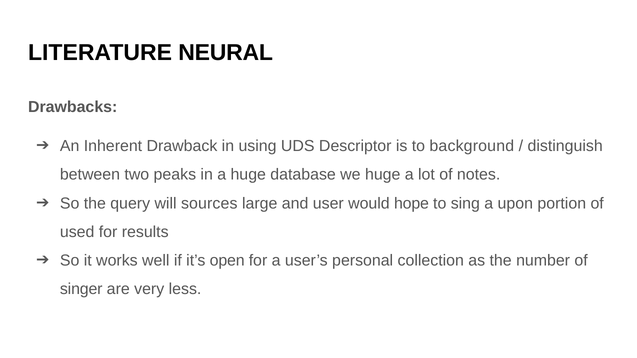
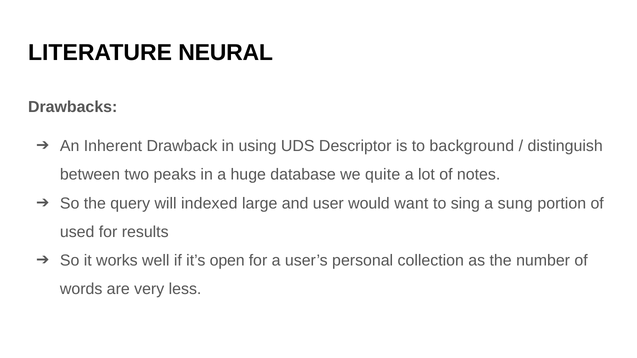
we huge: huge -> quite (383, 175)
sources: sources -> indexed (209, 203)
hope: hope -> want (411, 203)
upon: upon -> sung (515, 203)
singer: singer -> words (81, 289)
